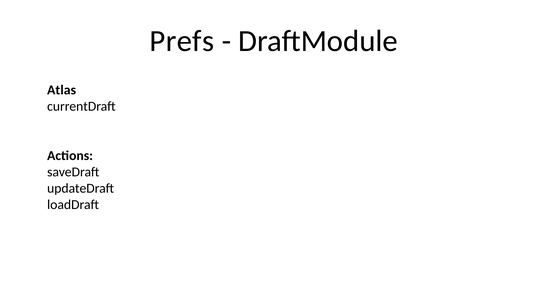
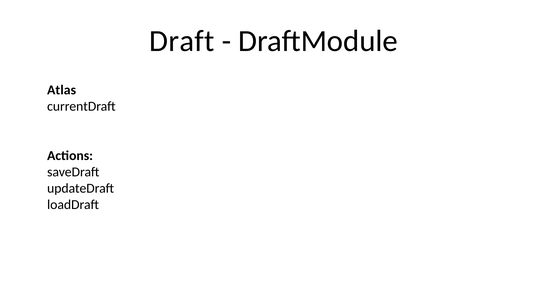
Prefs: Prefs -> Draft (182, 41)
